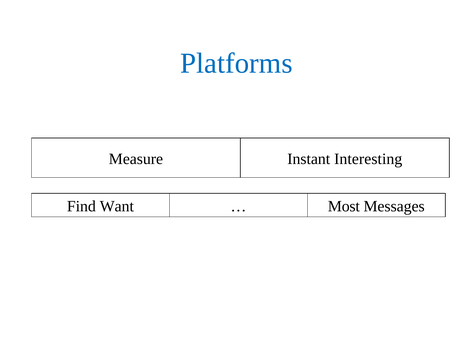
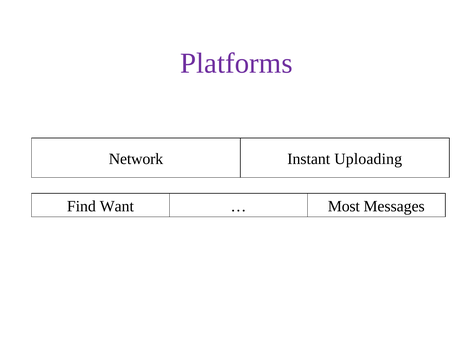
Platforms colour: blue -> purple (236, 63)
Measure: Measure -> Network (136, 159)
Interesting: Interesting -> Uploading (368, 159)
